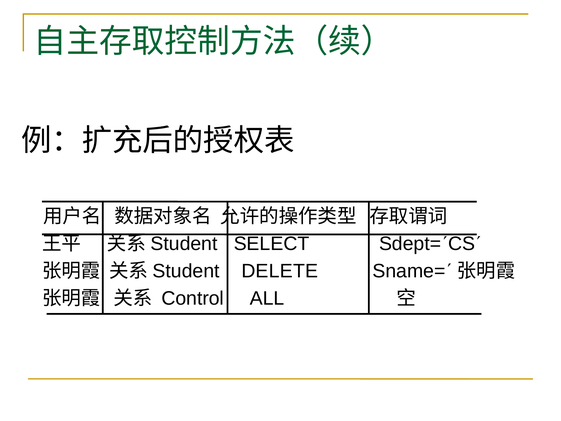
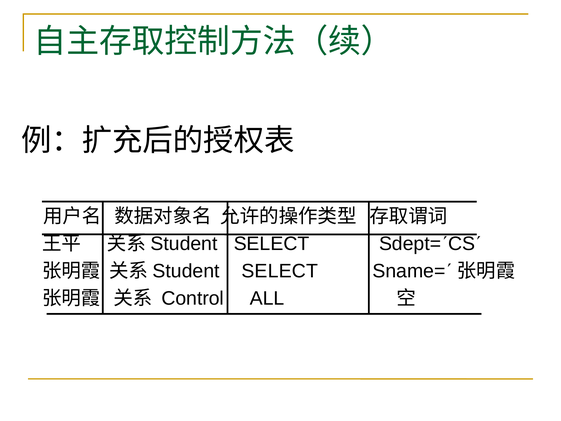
DELETE: DELETE -> SELECT (280, 271)
